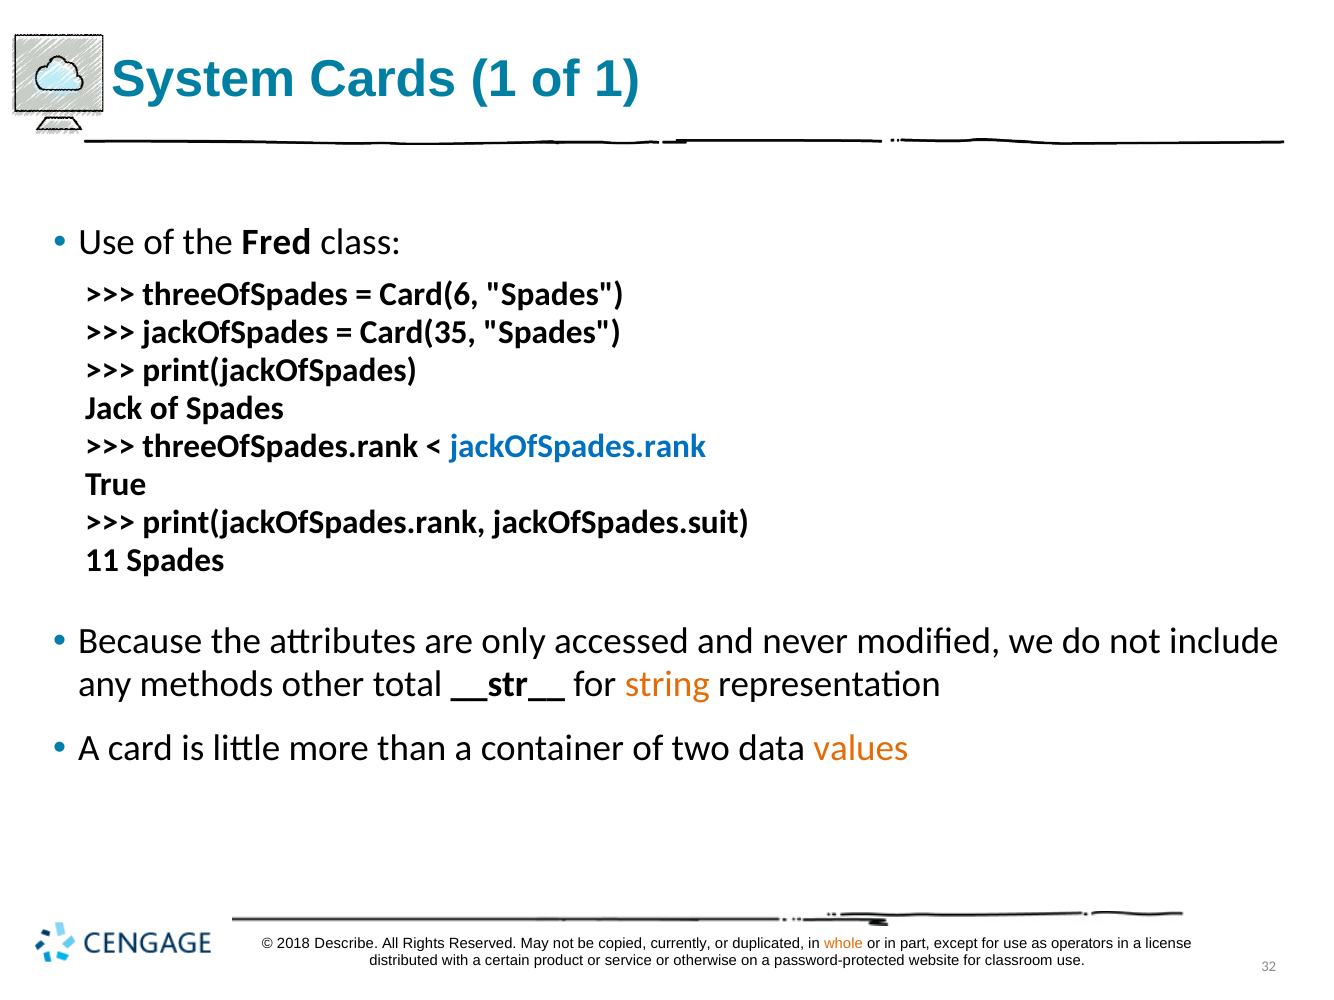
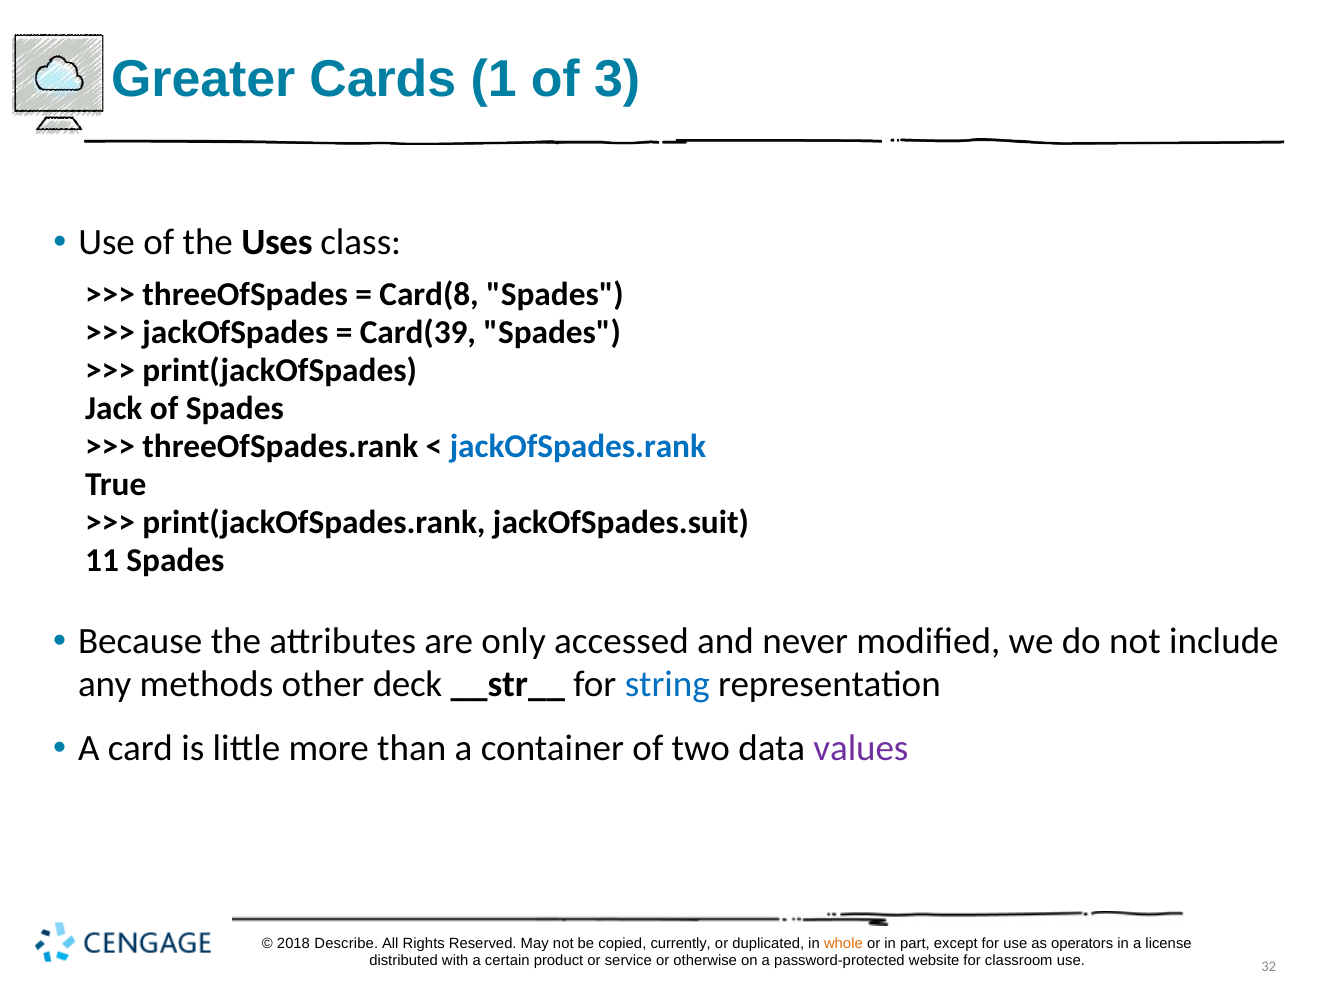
System: System -> Greater (203, 80)
of 1: 1 -> 3 (617, 80)
Fred: Fred -> Uses (277, 242)
Card(6: Card(6 -> Card(8 (429, 295)
Card(35: Card(35 -> Card(39 (418, 333)
total: total -> deck (408, 684)
string colour: orange -> blue (667, 684)
values colour: orange -> purple (861, 749)
